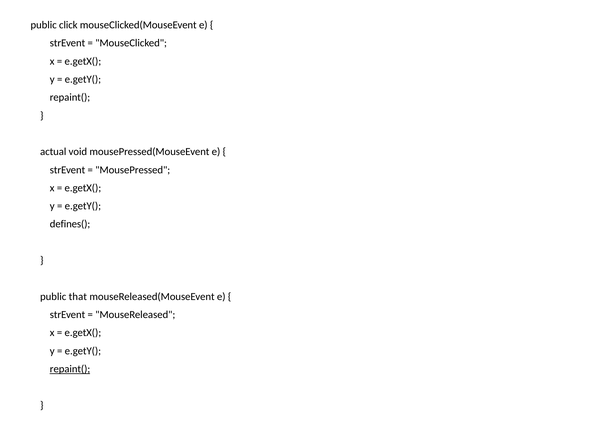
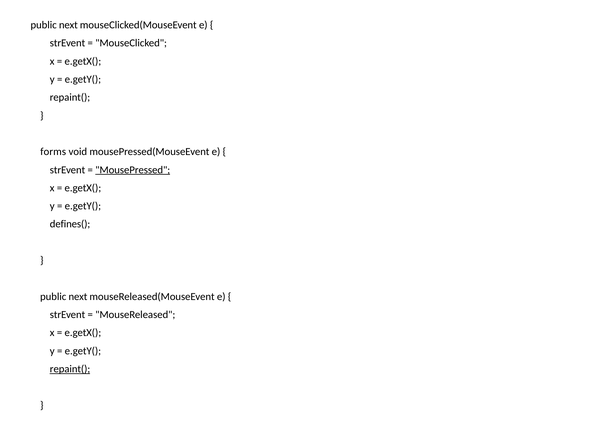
click: click -> next (68, 25)
actual: actual -> forms (53, 152)
MousePressed underline: none -> present (133, 170)
that: that -> next (78, 297)
